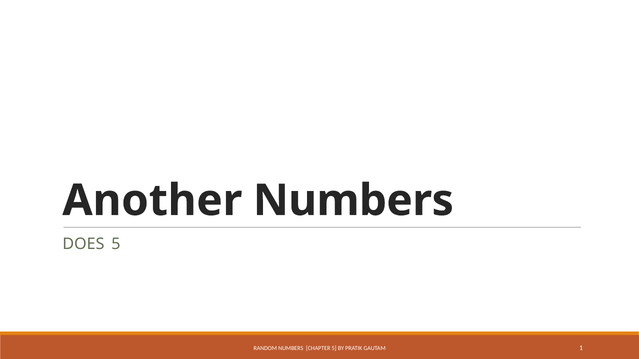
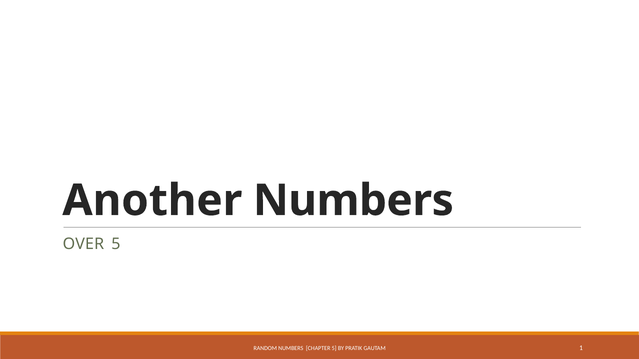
DOES: DOES -> OVER (83, 244)
